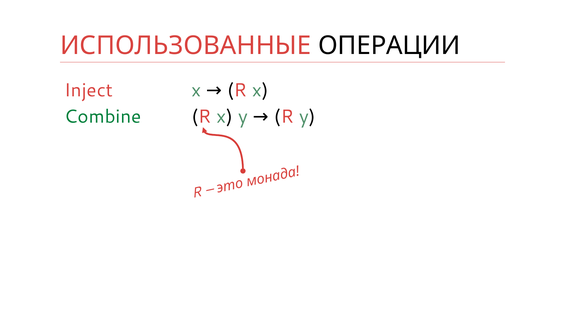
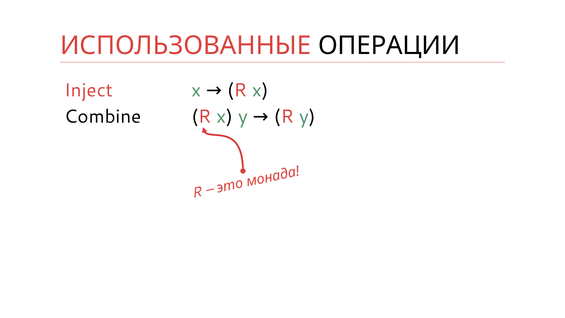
Combine colour: green -> black (103, 117)
